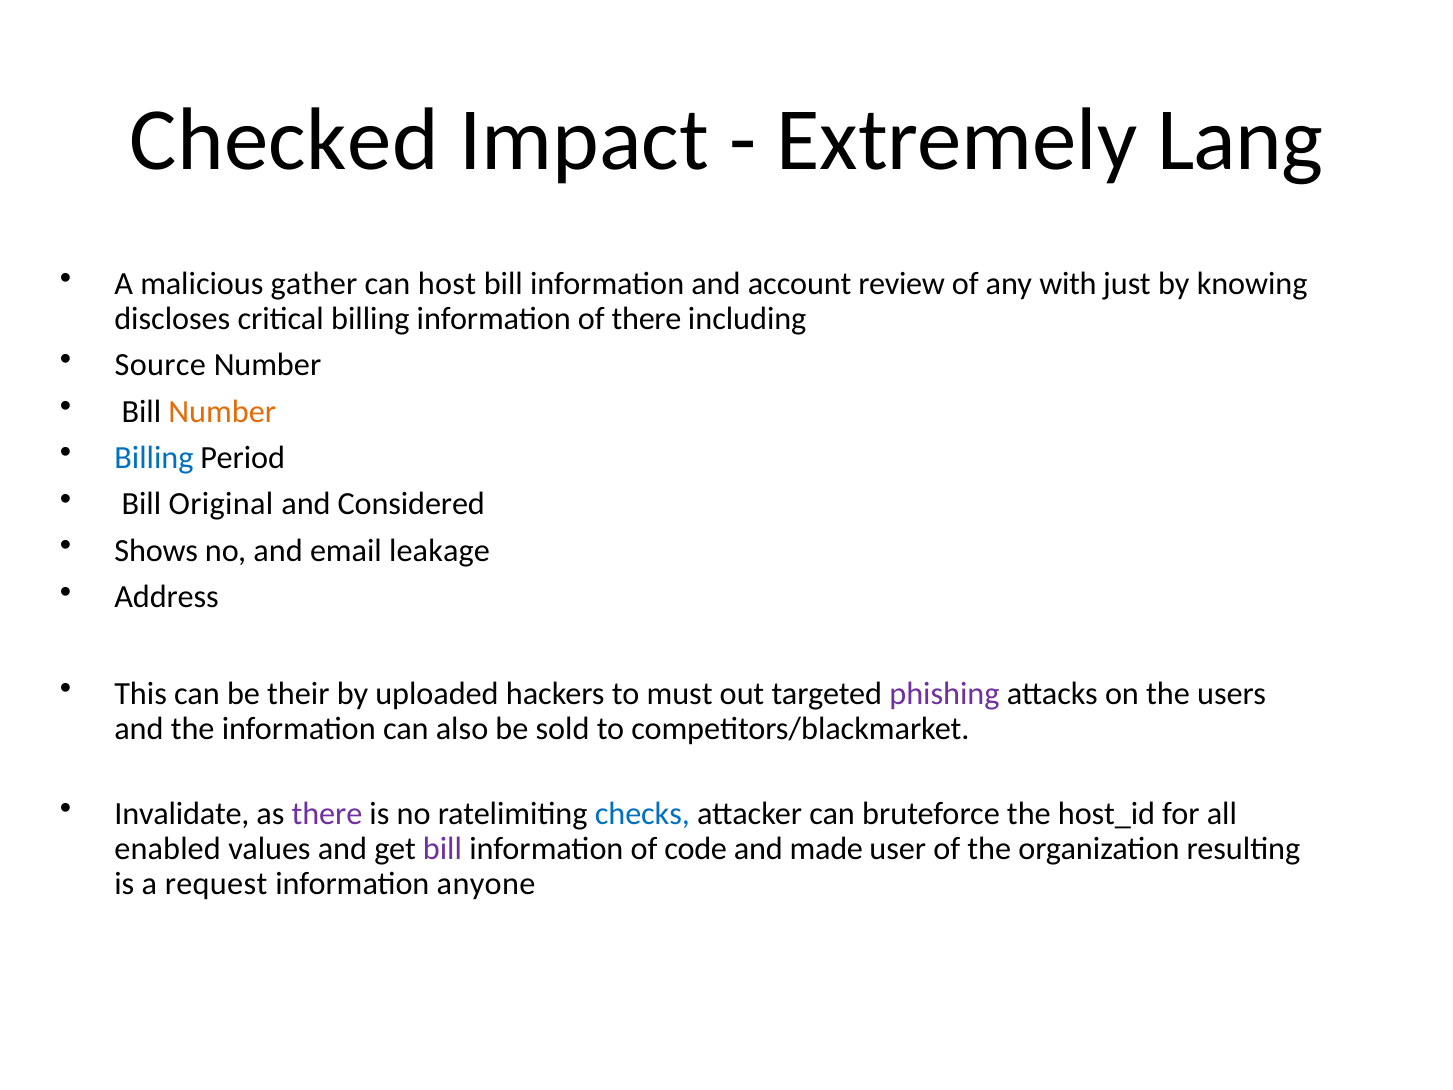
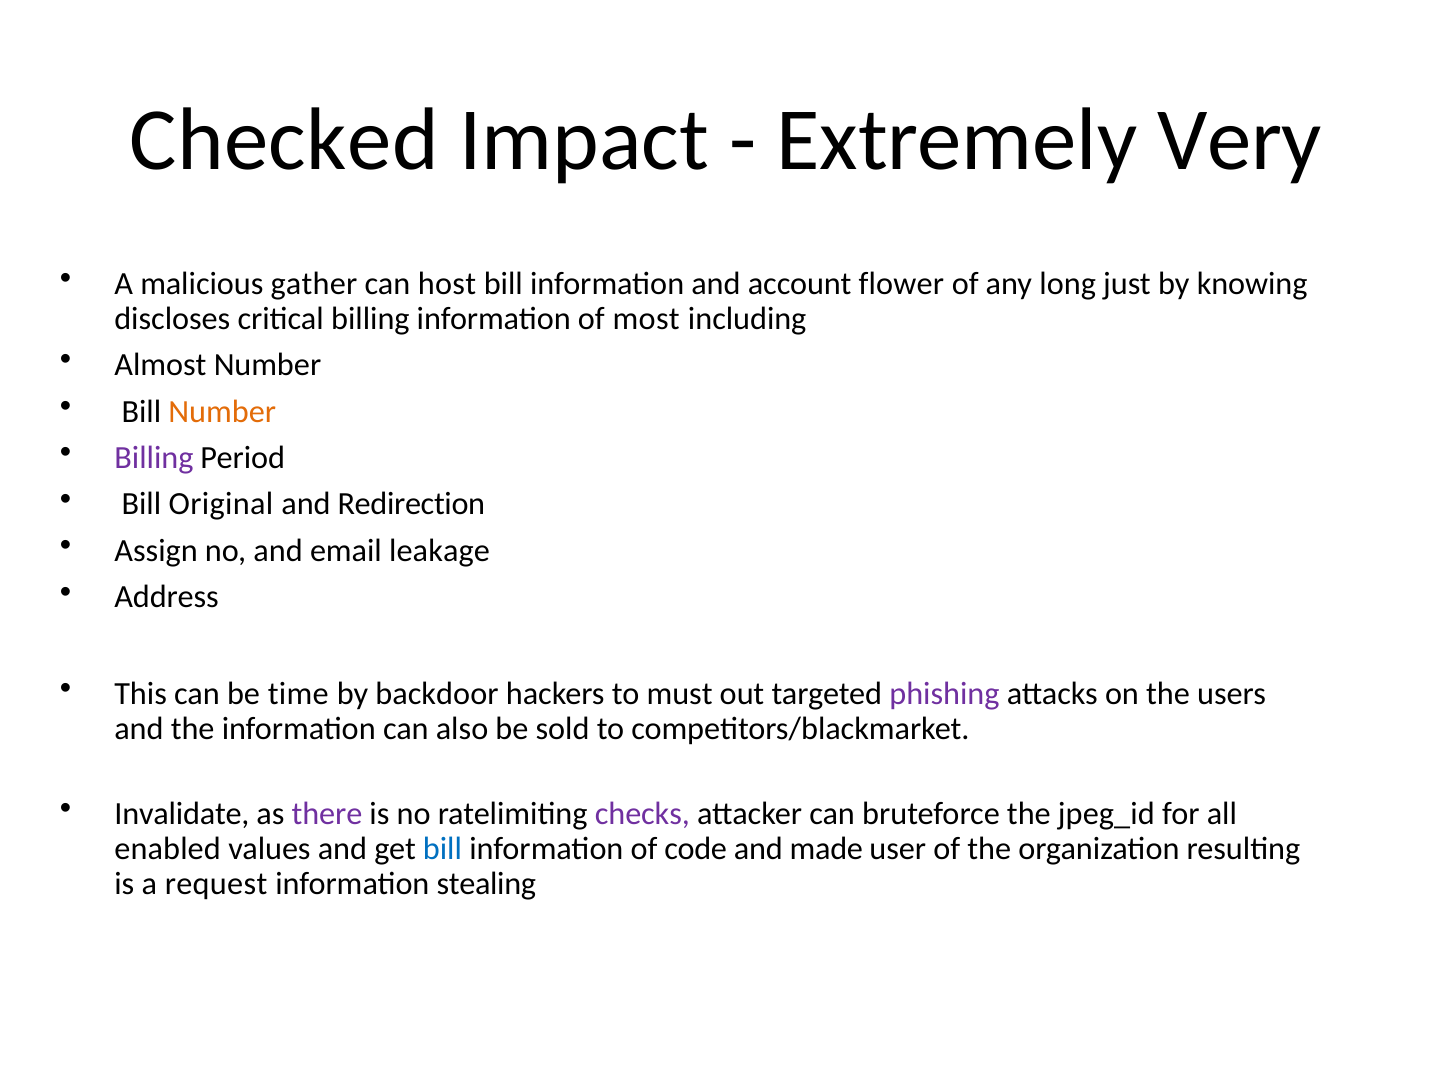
Lang: Lang -> Very (1240, 141)
review: review -> flower (901, 284)
with: with -> long (1068, 284)
of there: there -> most (646, 318)
Source: Source -> Almost (160, 365)
Billing colour: blue -> purple (154, 458)
Considered: Considered -> Redirection (411, 504)
Shows: Shows -> Assign (156, 551)
their: their -> time (298, 694)
uploaded: uploaded -> backdoor (437, 694)
checks colour: blue -> purple (642, 814)
host_id: host_id -> jpeg_id (1106, 814)
bill colour: purple -> blue (442, 849)
anyone: anyone -> stealing (486, 884)
